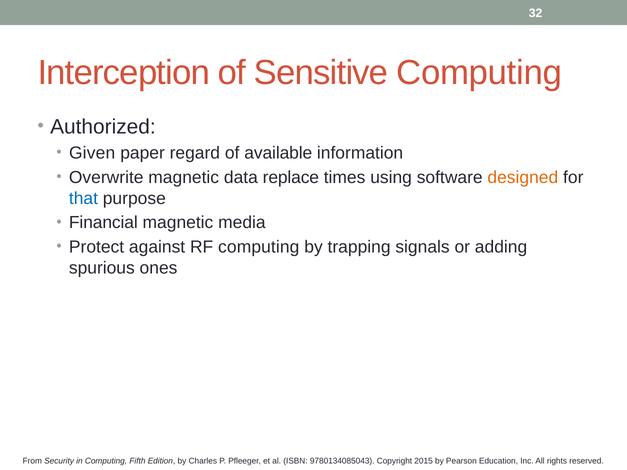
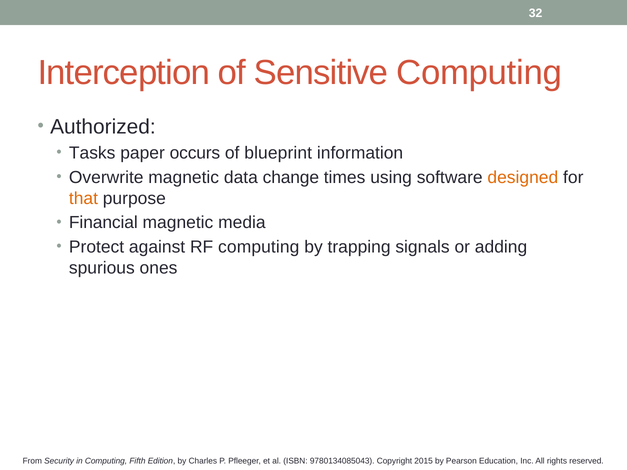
Given: Given -> Tasks (92, 153)
regard: regard -> occurs (195, 153)
available: available -> blueprint (278, 153)
replace: replace -> change (291, 177)
that colour: blue -> orange (83, 198)
